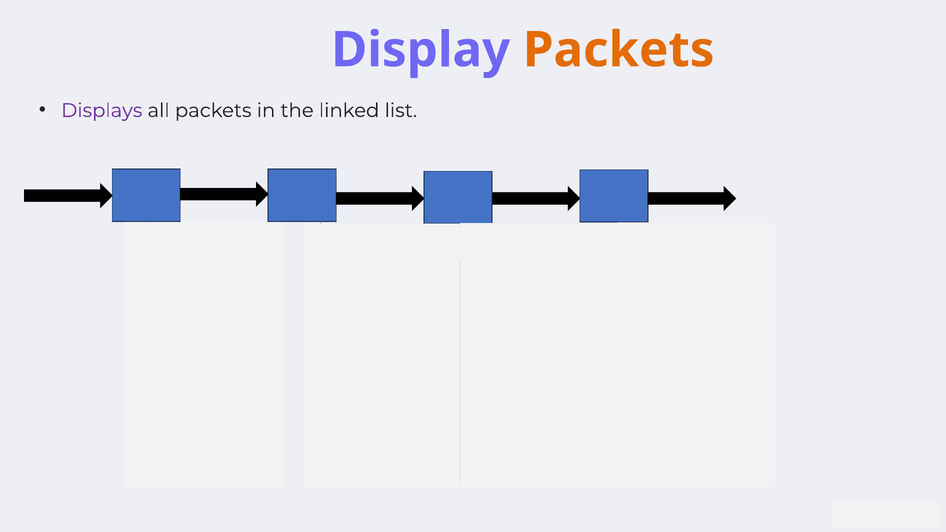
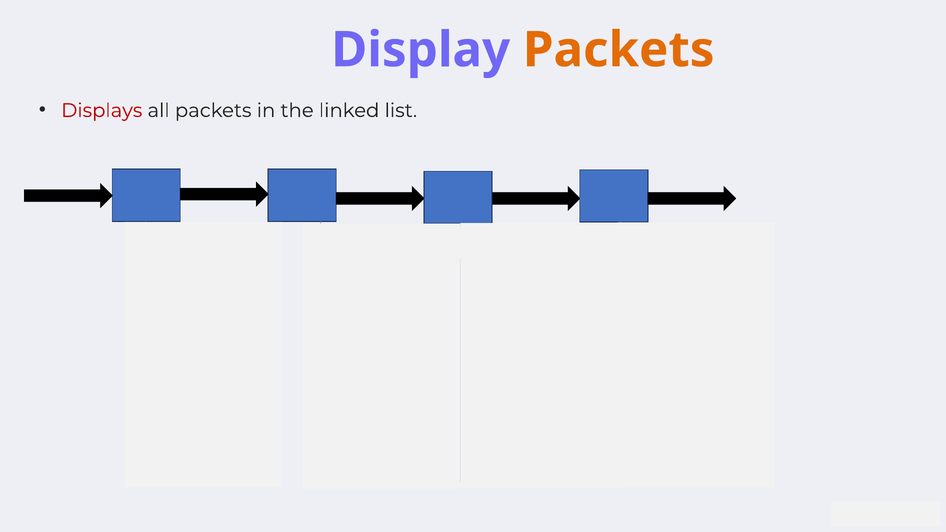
Displays colour: purple -> red (102, 111)
